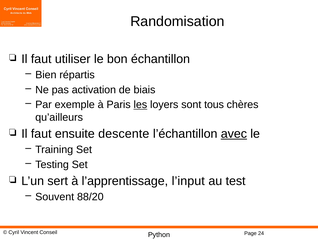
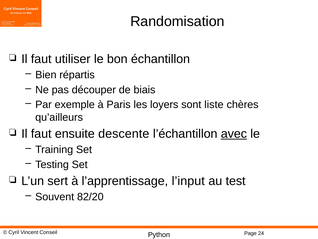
activation: activation -> découper (94, 90)
les underline: present -> none (140, 104)
tous: tous -> liste (214, 104)
88/20: 88/20 -> 82/20 (90, 196)
